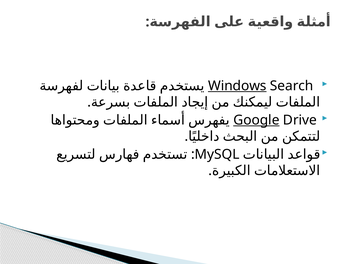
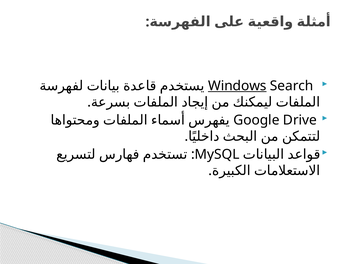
Google underline: present -> none (256, 120)
